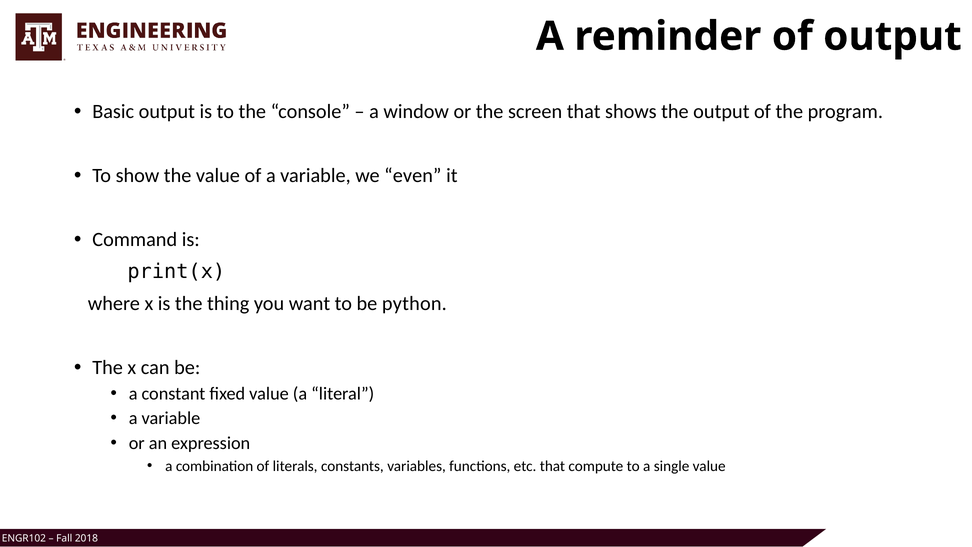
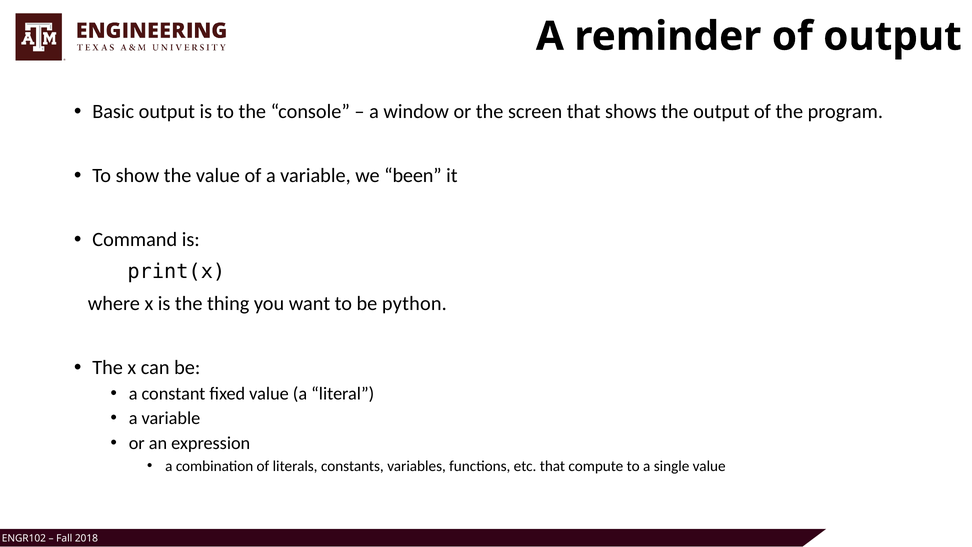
even: even -> been (413, 176)
